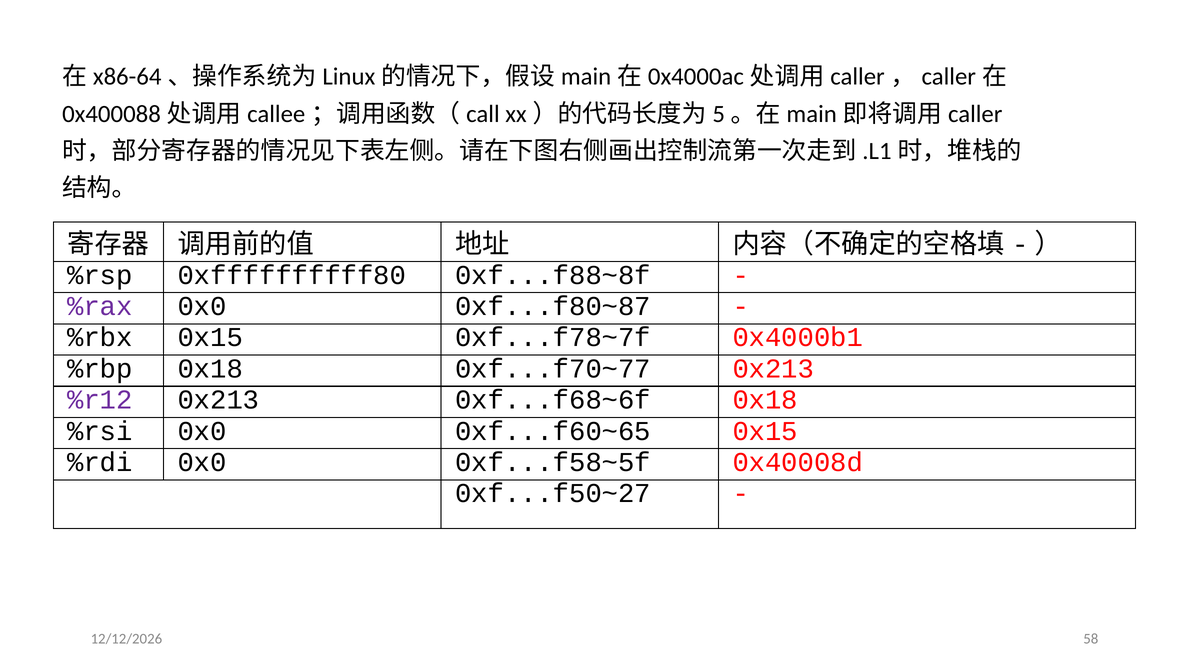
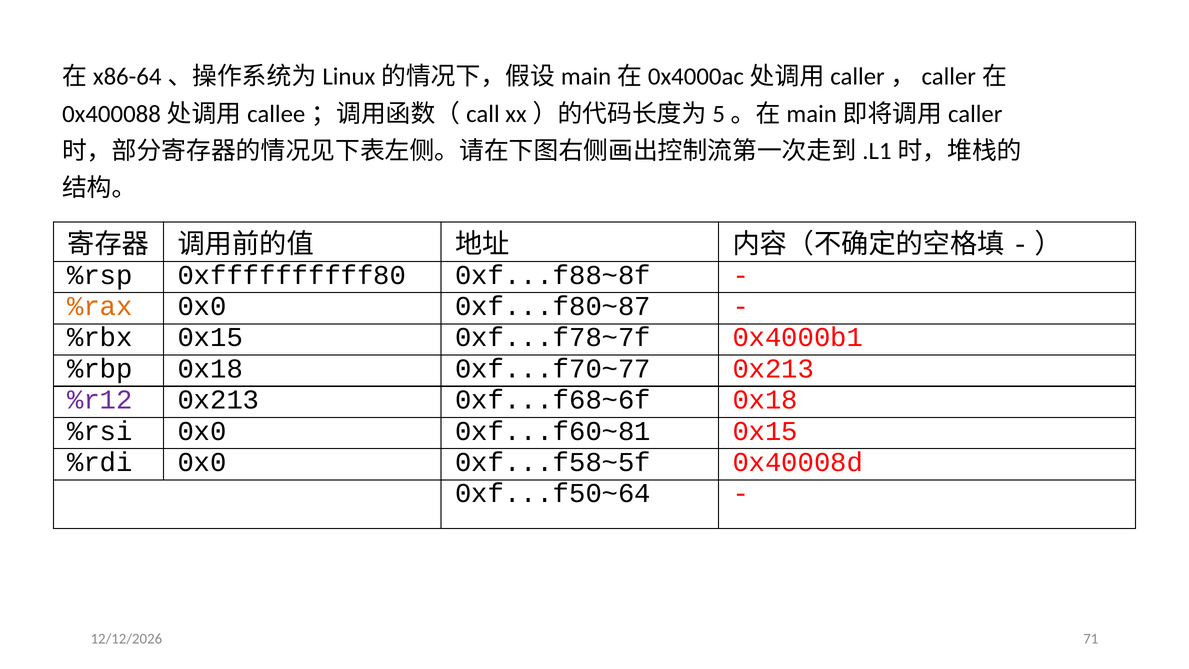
%rax colour: purple -> orange (100, 306)
0xf...f60~65: 0xf...f60~65 -> 0xf...f60~81 (553, 431)
0xf...f50~27: 0xf...f50~27 -> 0xf...f50~64 (553, 493)
58: 58 -> 71 (1091, 639)
